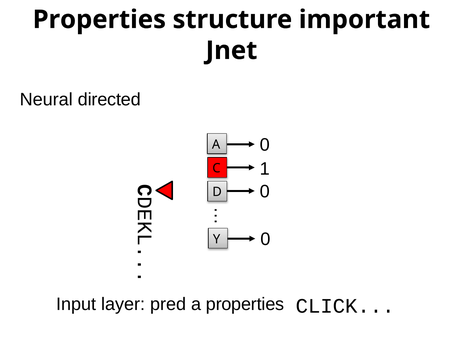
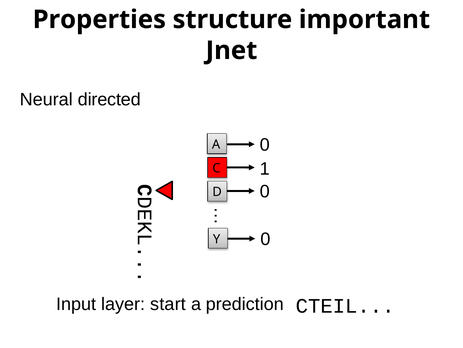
pred: pred -> start (168, 304)
a properties: properties -> prediction (245, 304)
CLICK: CLICK -> CTEIL (345, 305)
